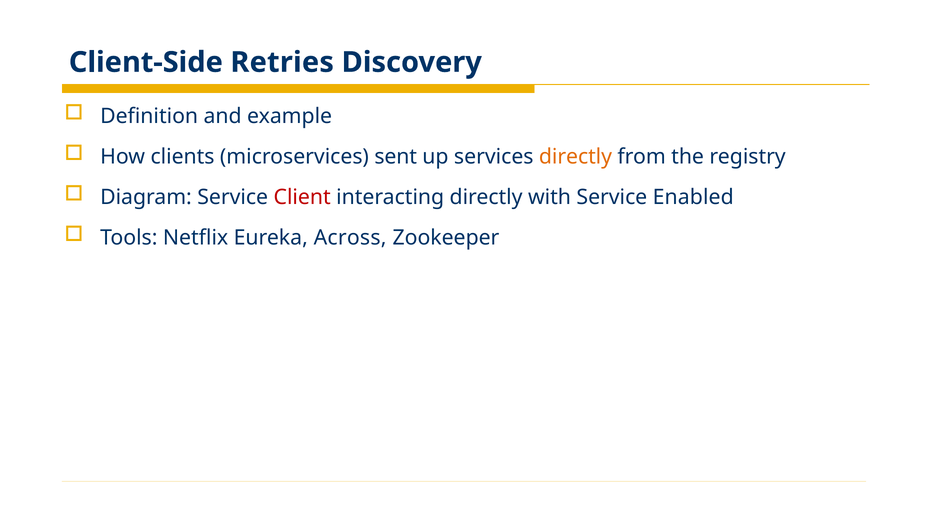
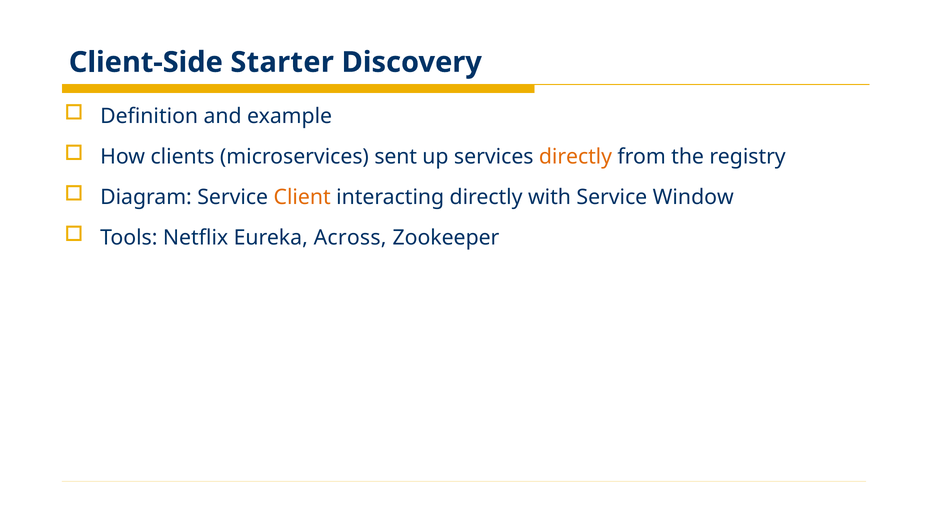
Retries: Retries -> Starter (282, 62)
Client colour: red -> orange (302, 197)
Enabled: Enabled -> Window (693, 197)
